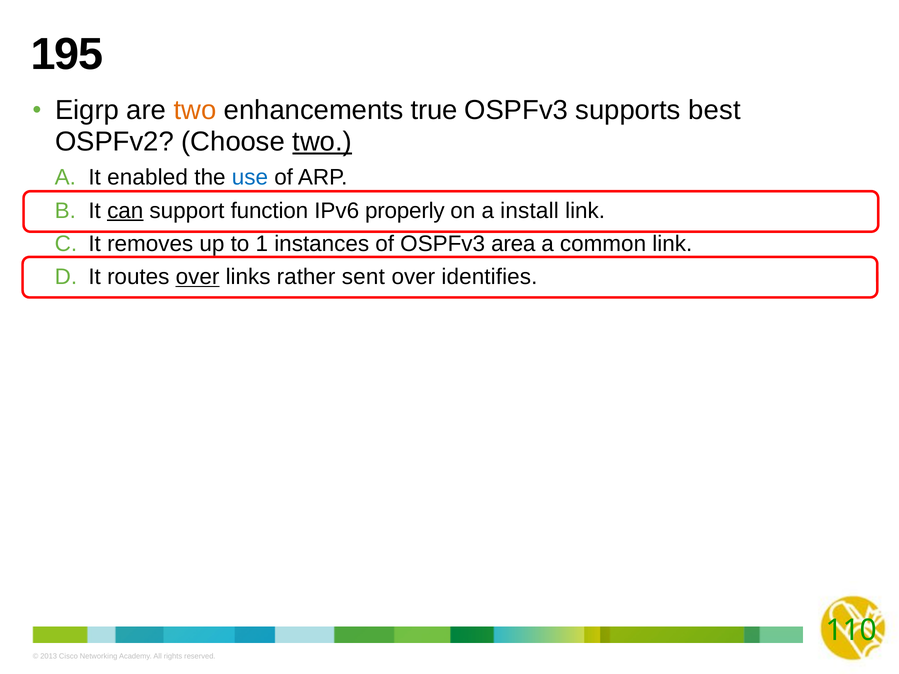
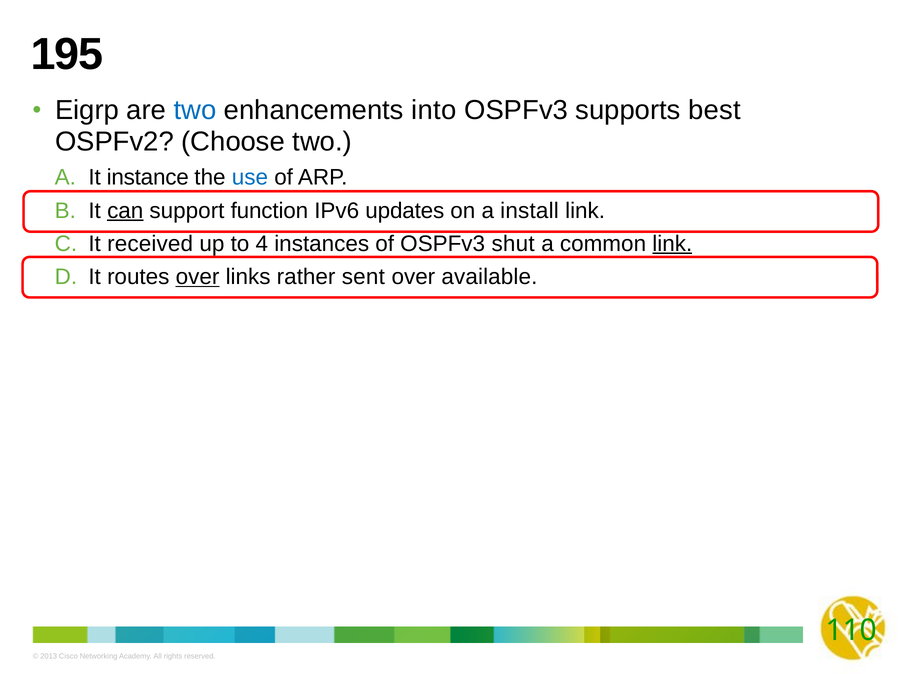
two colour: orange -> blue (195, 110)
true: true -> into (434, 110)
two underline: present -> none (322, 142)
enabled: enabled -> instance (148, 178)
properly: properly -> updates (405, 211)
removes: removes -> received (150, 244)
1: 1 -> 4 (262, 244)
area: area -> shut (513, 244)
link underline: none -> present (672, 244)
identifies: identifies -> available (489, 277)
